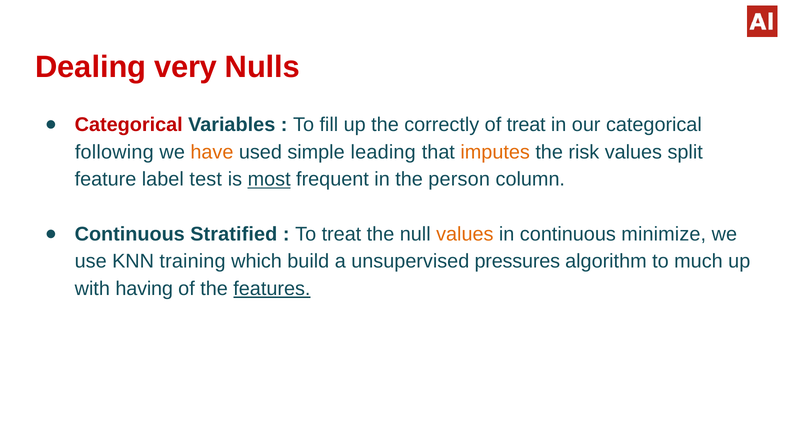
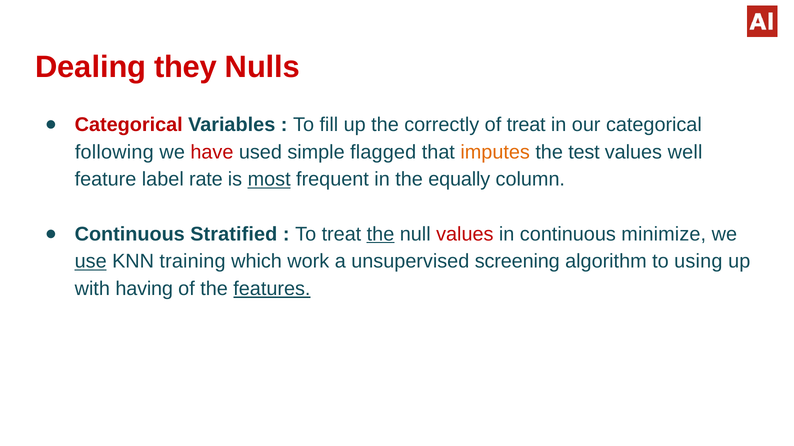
very: very -> they (186, 67)
have colour: orange -> red (212, 152)
leading: leading -> flagged (383, 152)
risk: risk -> test (584, 152)
split: split -> well (685, 152)
test: test -> rate (206, 180)
person: person -> equally (459, 180)
the underline: none -> present (381, 234)
values colour: orange -> red (465, 234)
use underline: none -> present (91, 262)
build: build -> work (308, 262)
pressures: pressures -> screening (517, 262)
much: much -> using (698, 262)
